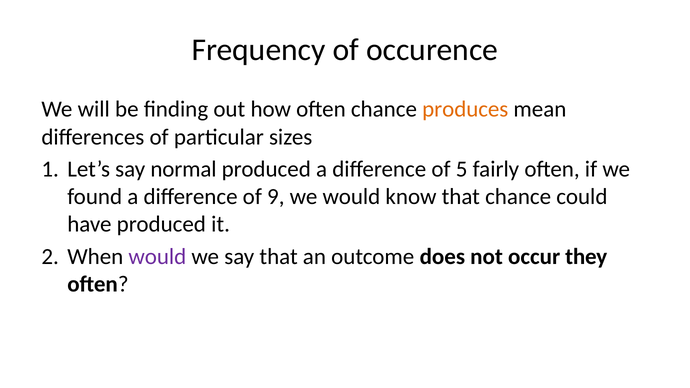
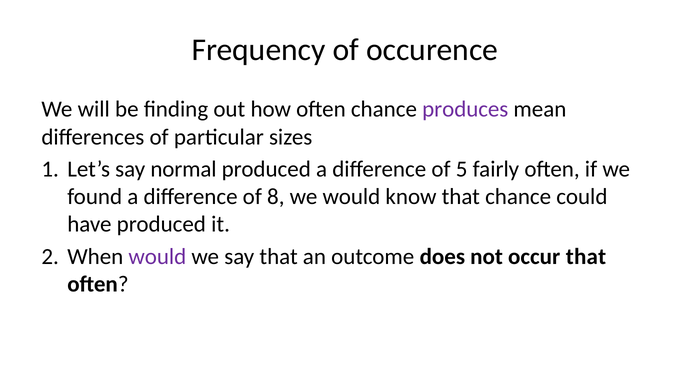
produces colour: orange -> purple (465, 109)
9: 9 -> 8 (276, 197)
occur they: they -> that (586, 257)
